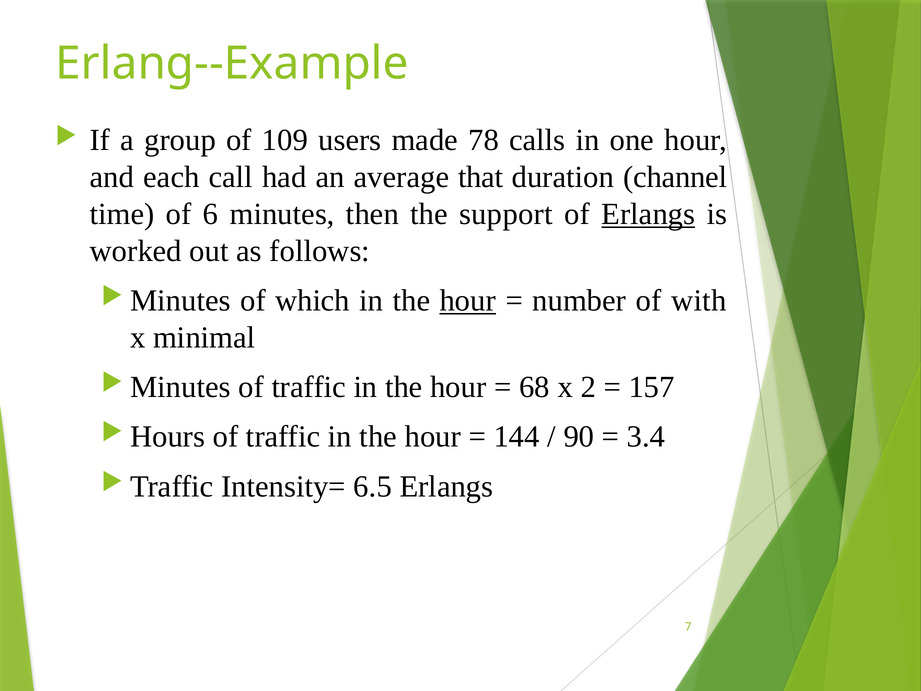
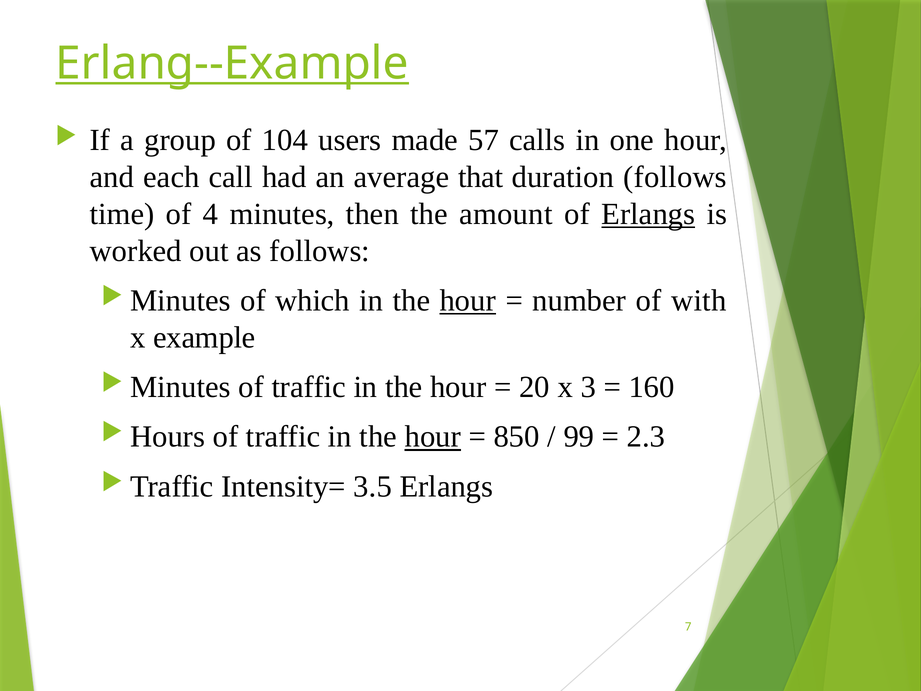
Erlang--Example underline: none -> present (232, 63)
109: 109 -> 104 (285, 140)
78: 78 -> 57 (484, 140)
duration channel: channel -> follows (675, 177)
6: 6 -> 4 (211, 214)
support: support -> amount (506, 214)
minimal: minimal -> example (204, 337)
68: 68 -> 20 (534, 387)
2: 2 -> 3 (588, 387)
157: 157 -> 160 (652, 387)
hour underline: none -> present (433, 437)
144: 144 -> 850 (517, 437)
90: 90 -> 99 (579, 437)
3.4: 3.4 -> 2.3 (646, 437)
6.5: 6.5 -> 3.5 (373, 486)
